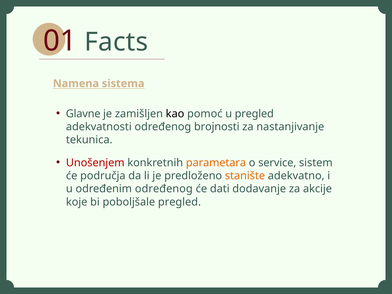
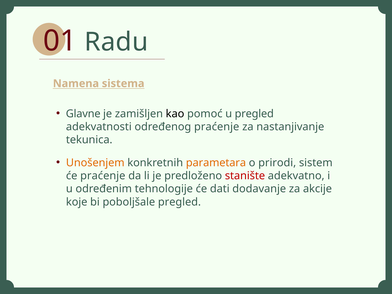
Facts: Facts -> Radu (116, 42)
određenog brojnosti: brojnosti -> praćenje (217, 127)
Unošenjem colour: red -> orange (95, 163)
service: service -> prirodi (277, 163)
će područja: područja -> praćenje (103, 176)
stanište colour: orange -> red (245, 176)
određenim određenog: određenog -> tehnologije (164, 189)
